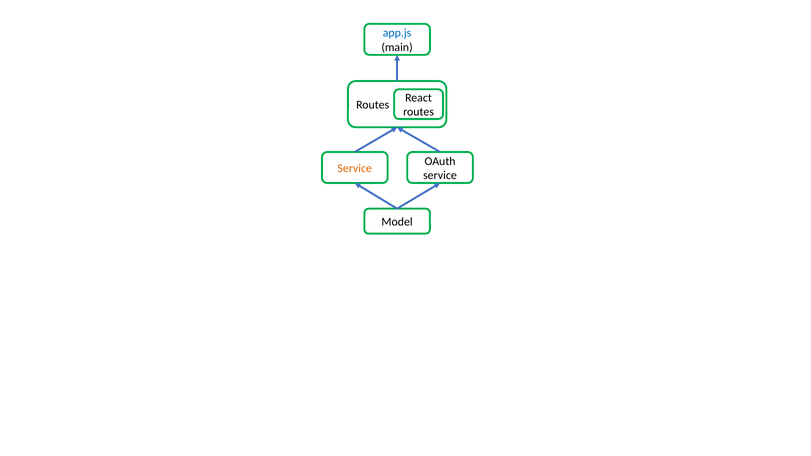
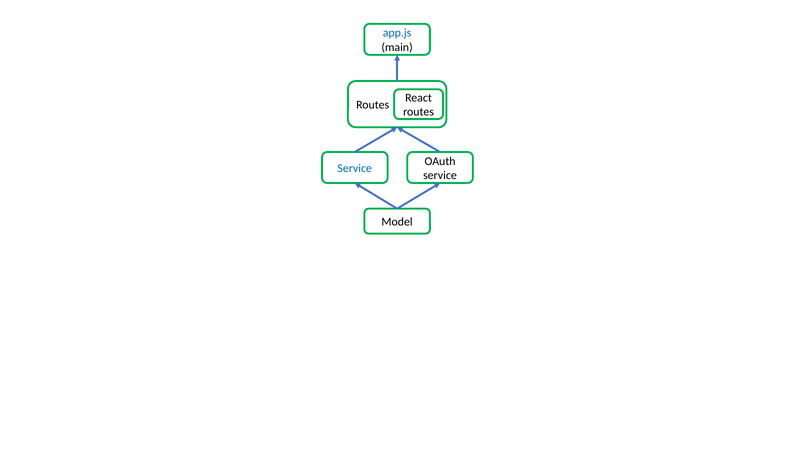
Service colour: orange -> blue (355, 168)
